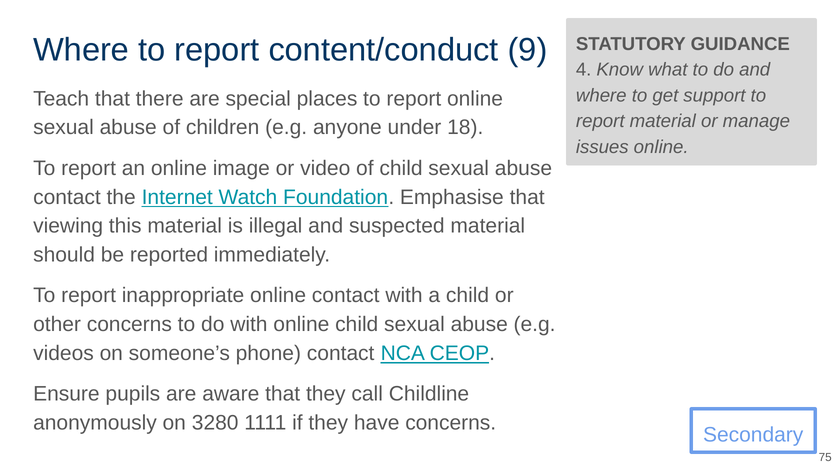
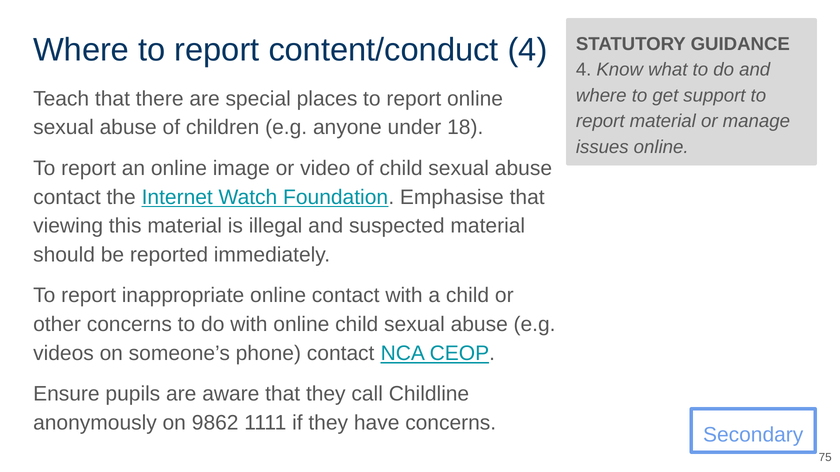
content/conduct 9: 9 -> 4 (528, 50)
3280: 3280 -> 9862 (215, 423)
